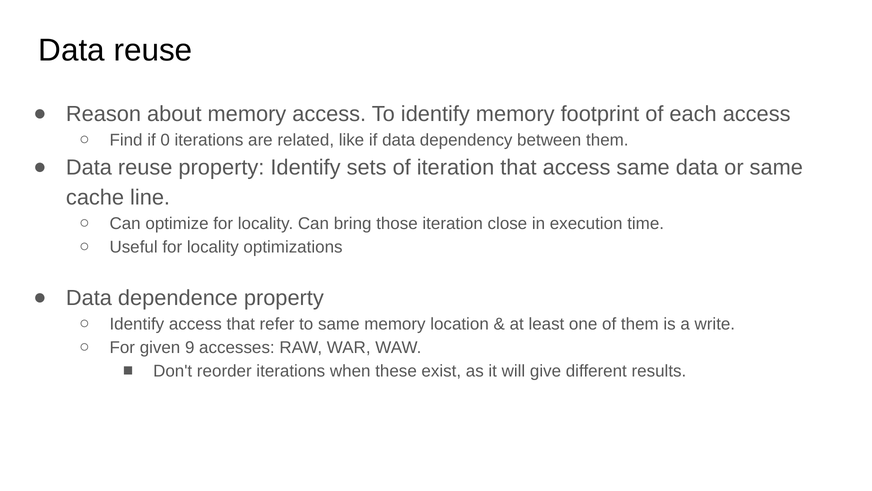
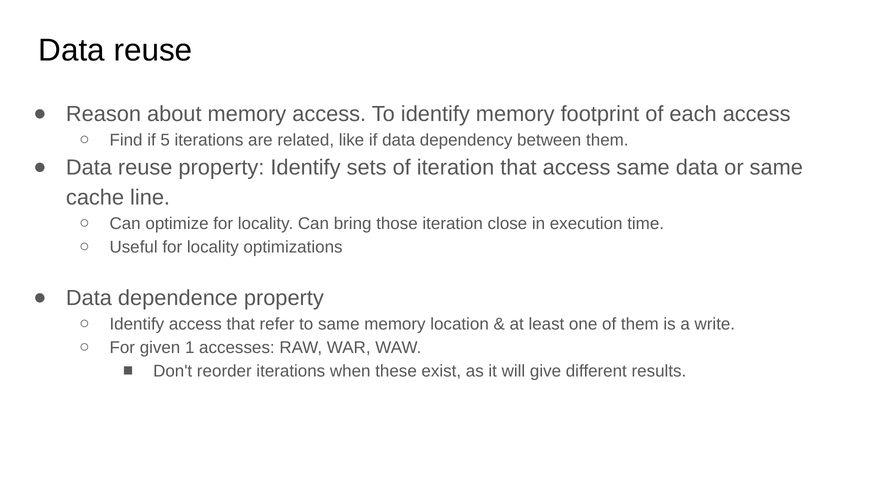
0: 0 -> 5 (165, 140)
9: 9 -> 1 (190, 347)
